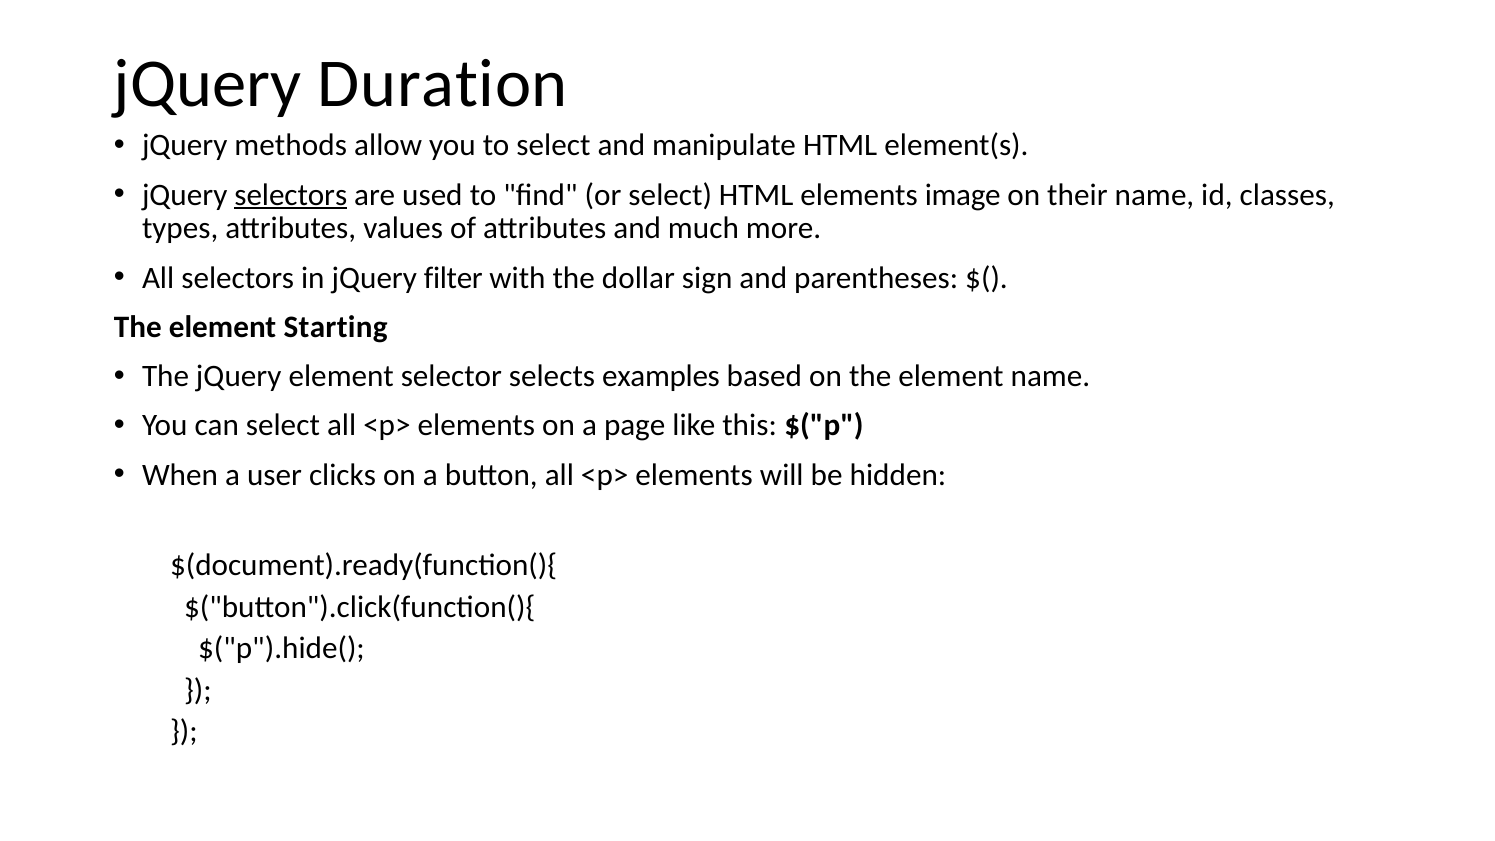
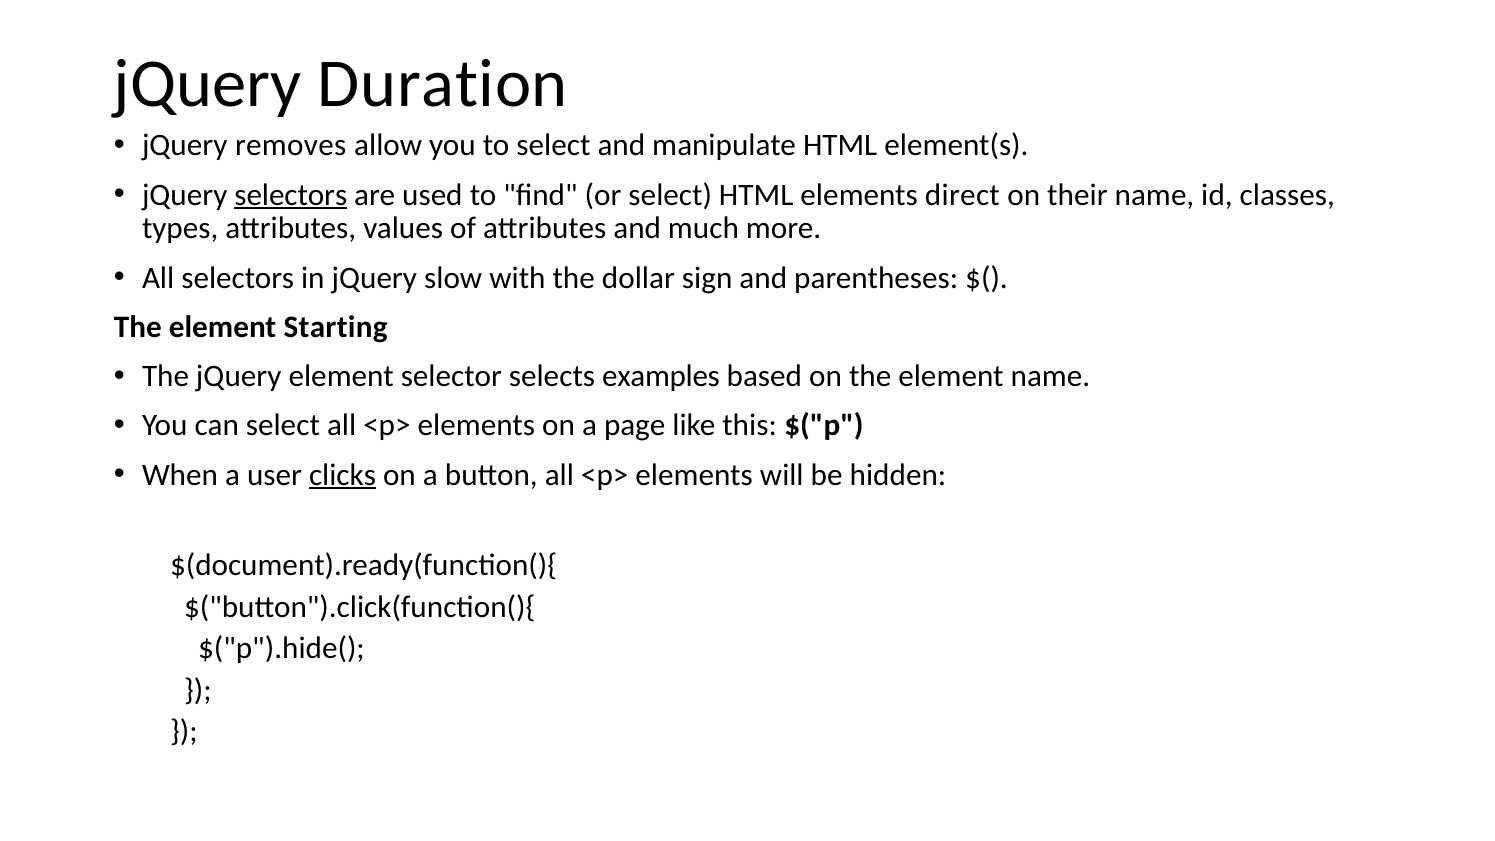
methods: methods -> removes (291, 146)
image: image -> direct (962, 195)
filter: filter -> slow (453, 278)
clicks underline: none -> present (343, 475)
